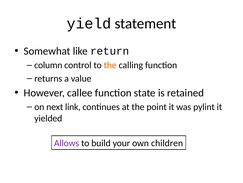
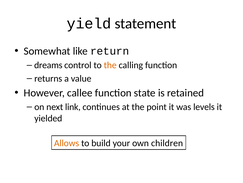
column: column -> dreams (48, 65)
pylint: pylint -> levels (204, 107)
Allows colour: purple -> orange (67, 143)
